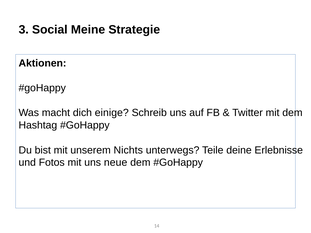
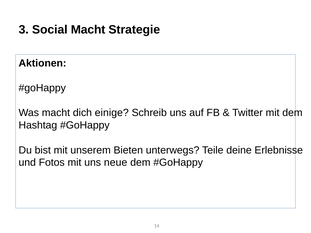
Social Meine: Meine -> Macht (88, 30)
Nichts: Nichts -> Bieten (128, 150)
